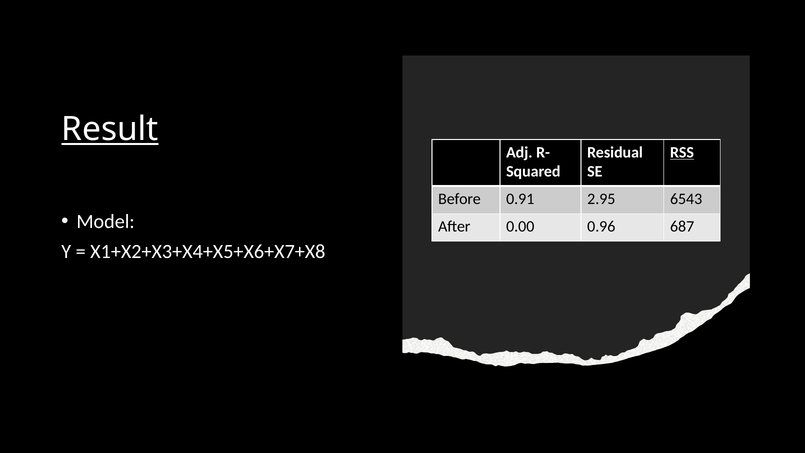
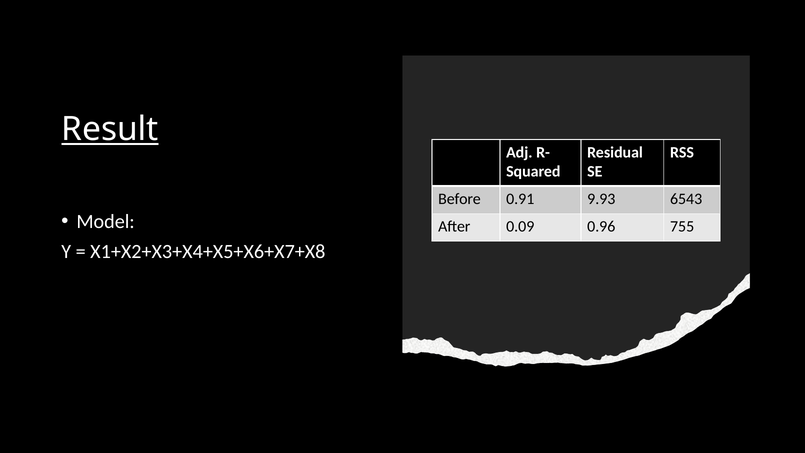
RSS underline: present -> none (682, 152)
2.95: 2.95 -> 9.93 (601, 199)
0.00: 0.00 -> 0.09 (520, 227)
687: 687 -> 755 (682, 227)
